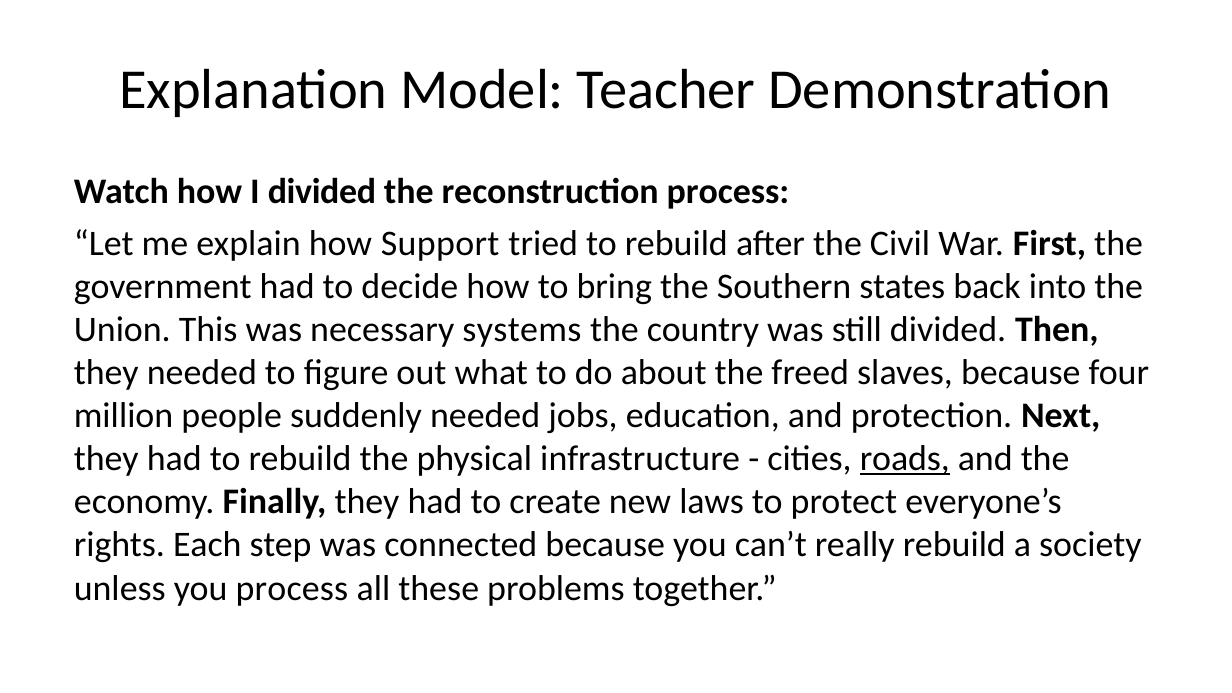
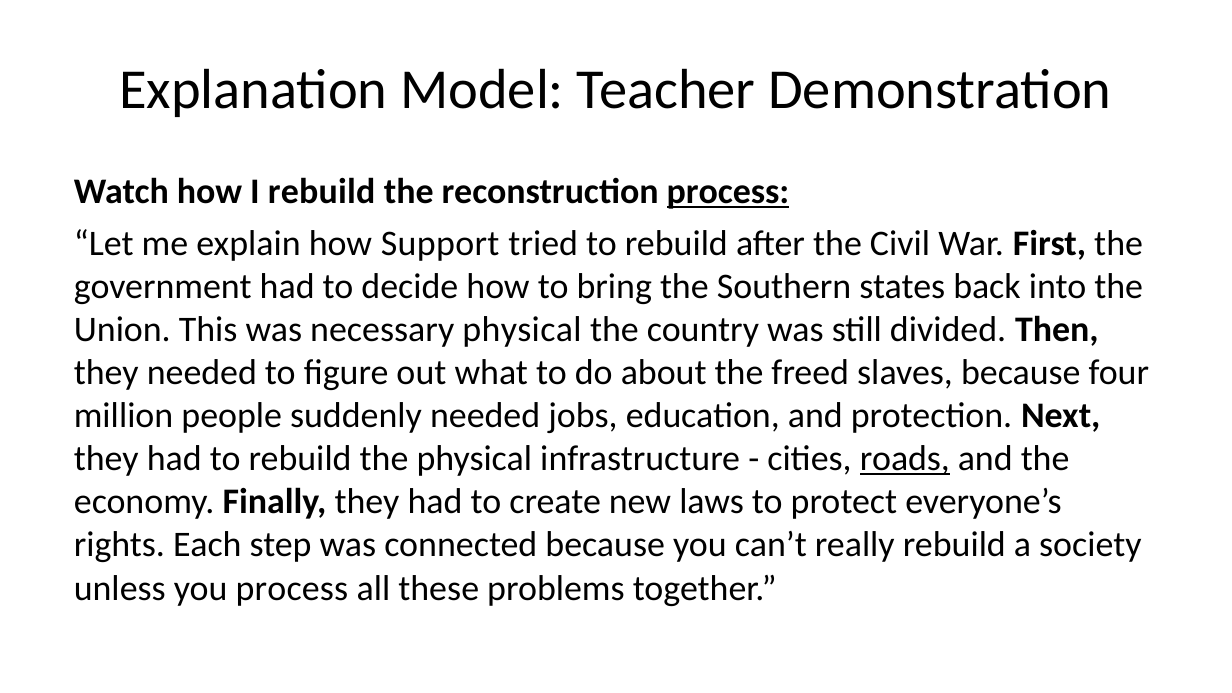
I divided: divided -> rebuild (322, 192)
process underline: none -> present (728, 192)
necessary systems: systems -> physical (522, 330)
